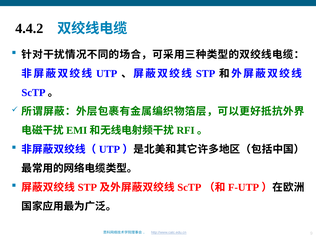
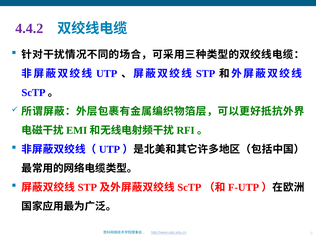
4.4.2 colour: black -> purple (29, 28)
